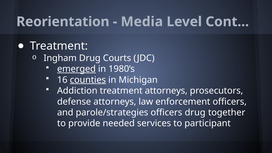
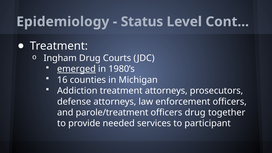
Reorientation: Reorientation -> Epidemiology (63, 22)
Media: Media -> Status (142, 22)
counties underline: present -> none (88, 80)
parole/strategies: parole/strategies -> parole/treatment (112, 113)
